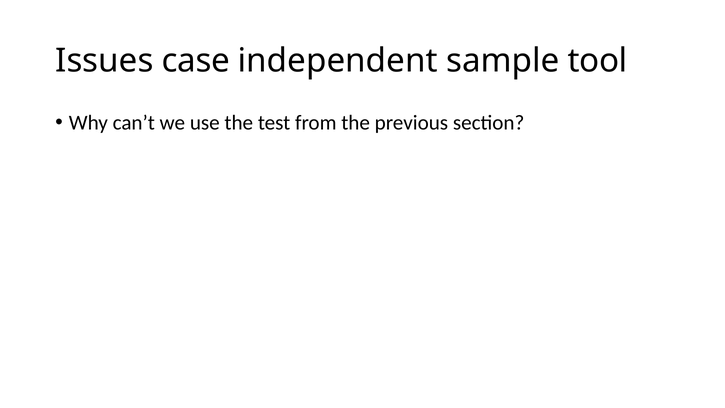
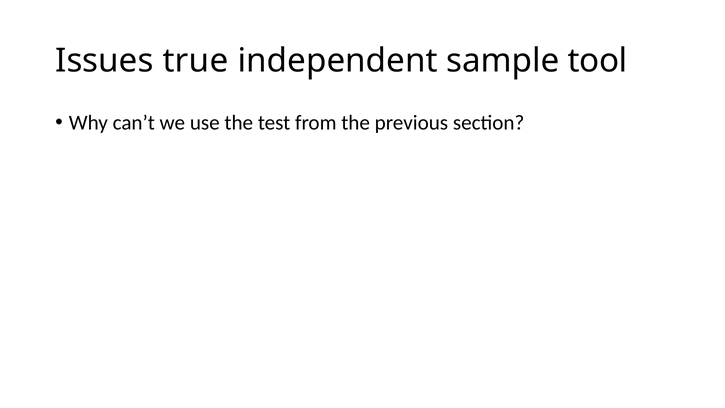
case: case -> true (196, 61)
